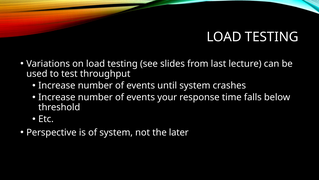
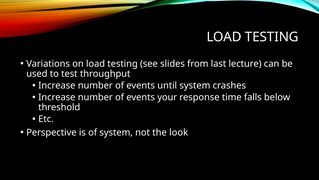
later: later -> look (179, 132)
